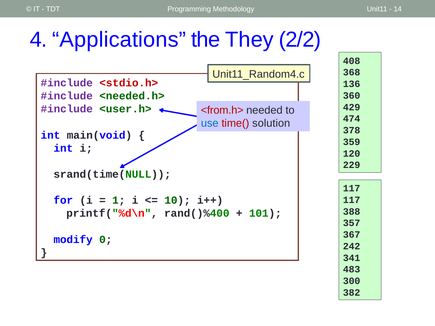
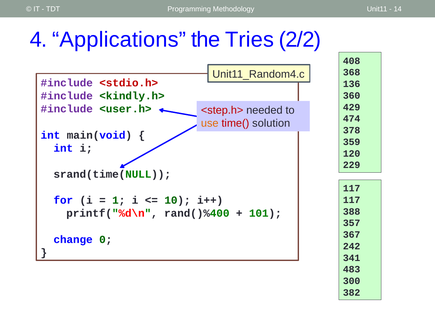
They: They -> Tries (249, 40)
<needed.h>: <needed.h> -> <kindly.h> (132, 96)
<from.h>: <from.h> -> <step.h> (222, 110)
use colour: blue -> orange (210, 124)
modify: modify -> change (73, 240)
